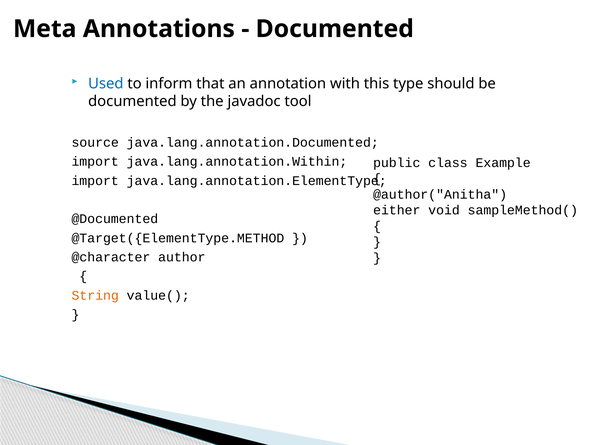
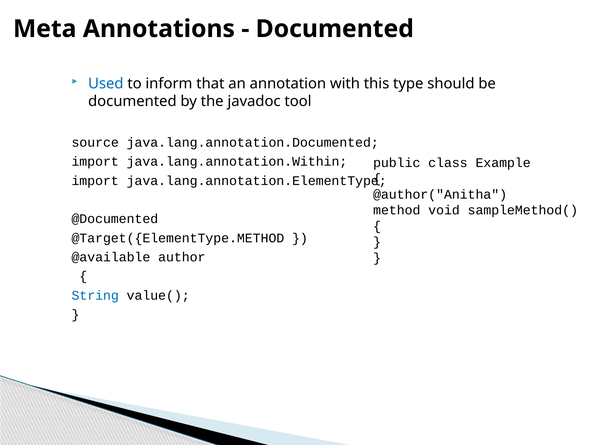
either: either -> method (397, 210)
@character: @character -> @available (111, 257)
String colour: orange -> blue (95, 295)
